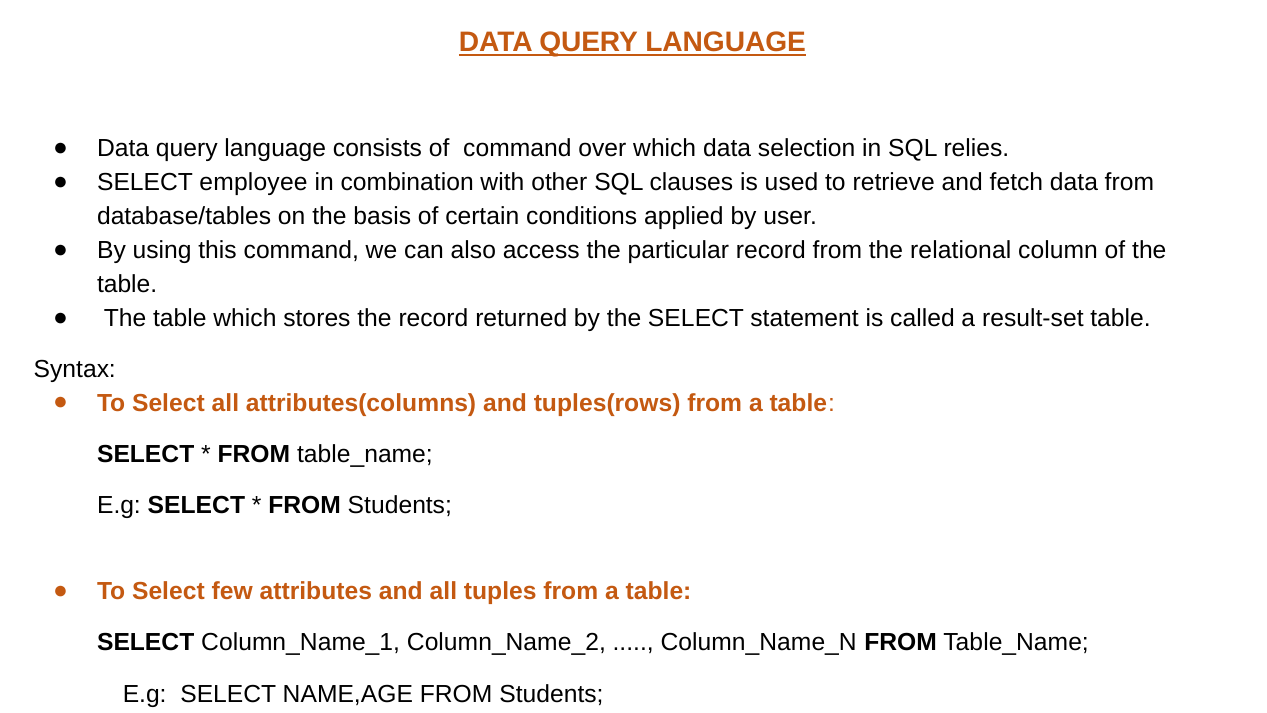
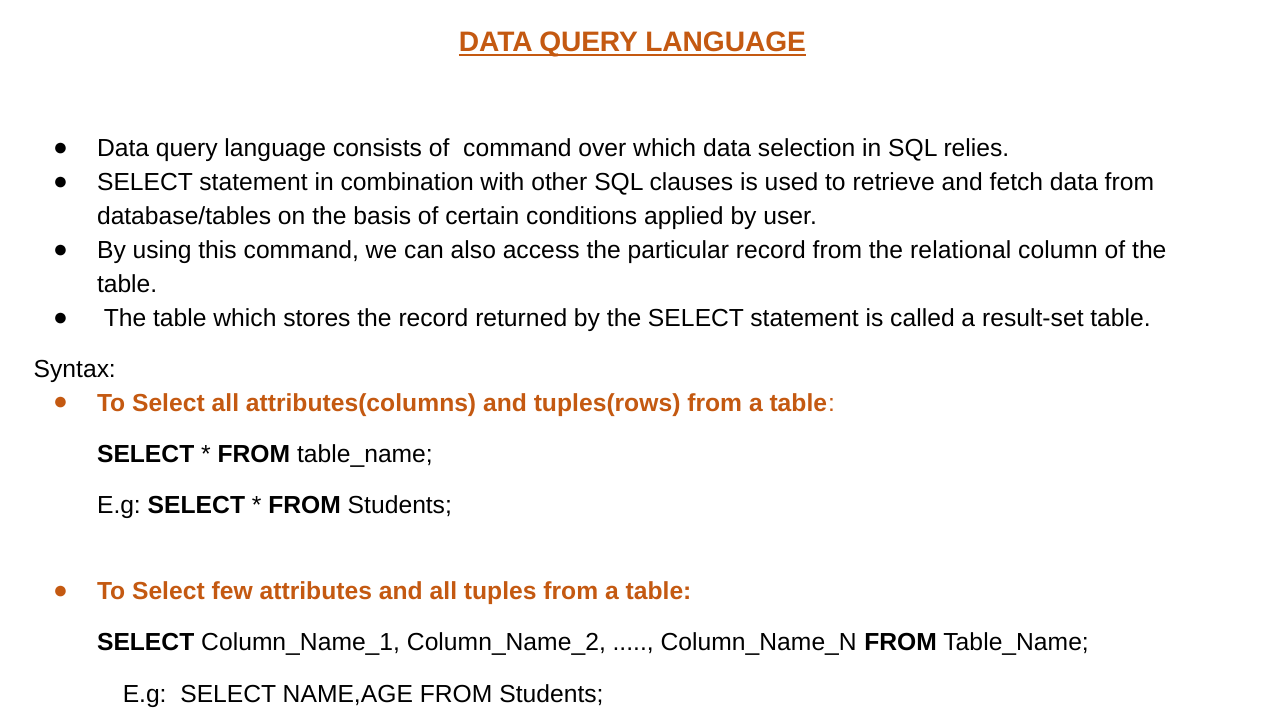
employee: employee -> statement (254, 182)
